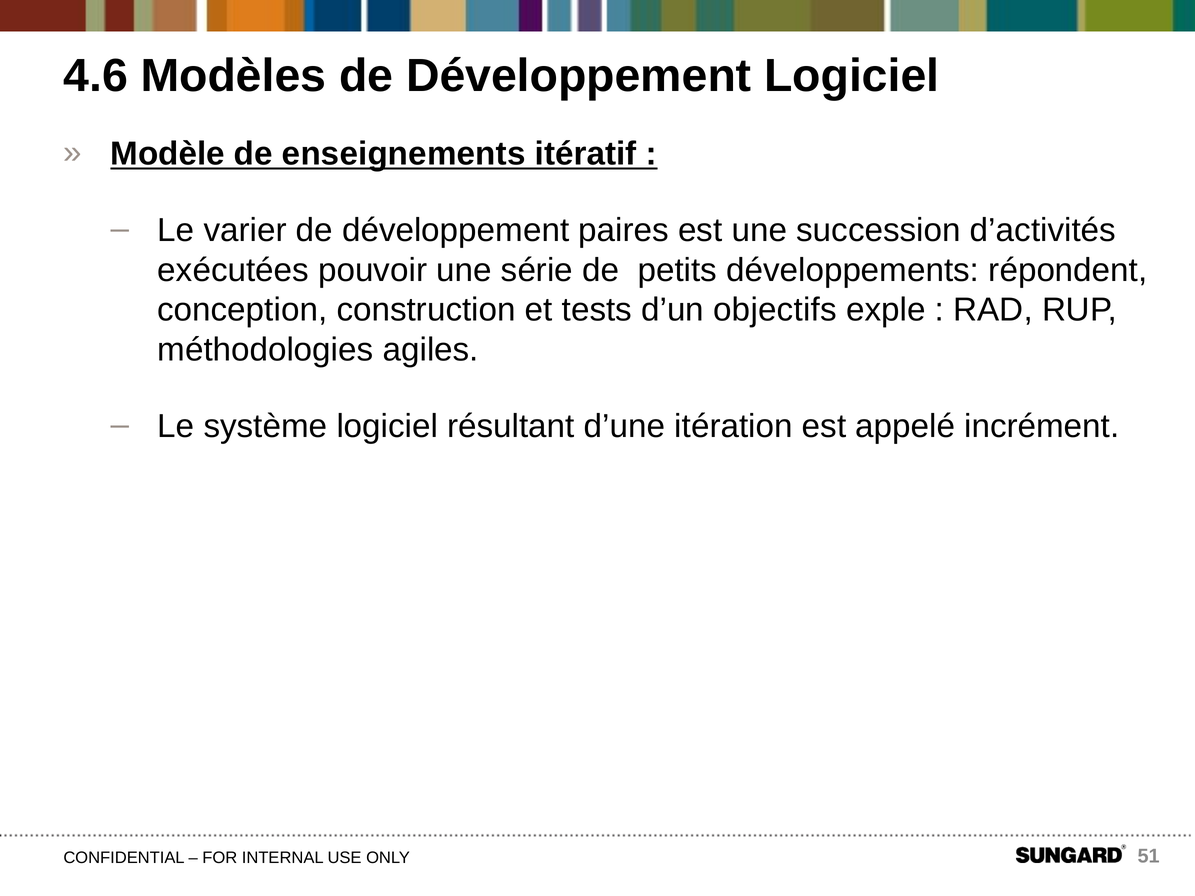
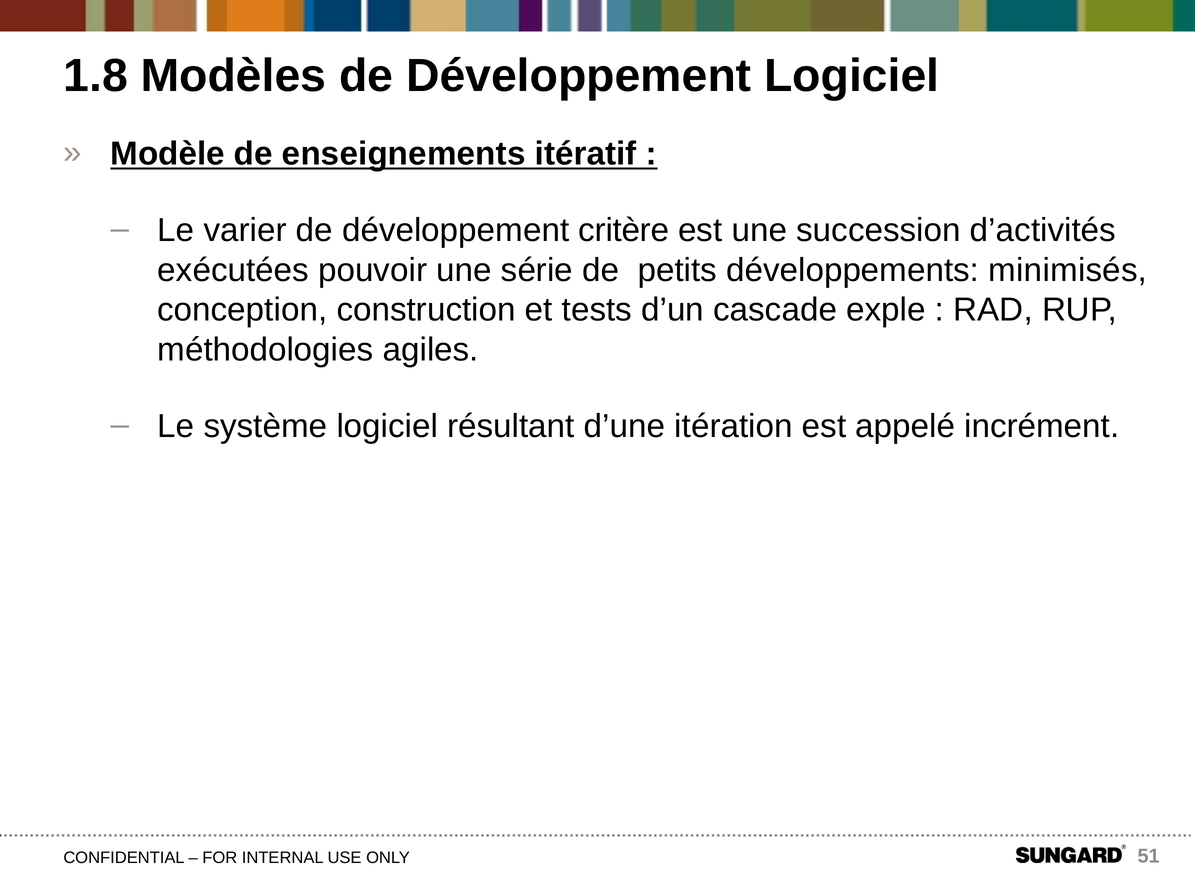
4.6: 4.6 -> 1.8 (96, 76)
paires: paires -> critère (624, 230)
répondent: répondent -> minimisés (1068, 270)
objectifs: objectifs -> cascade (775, 310)
